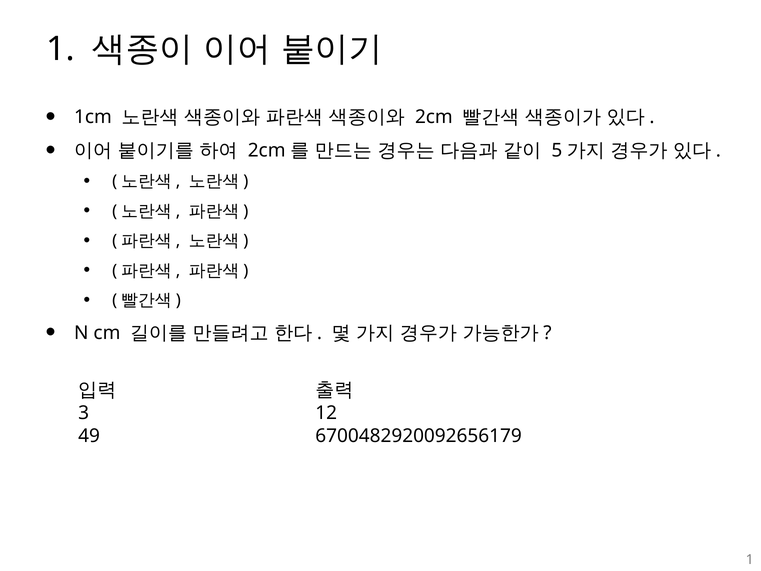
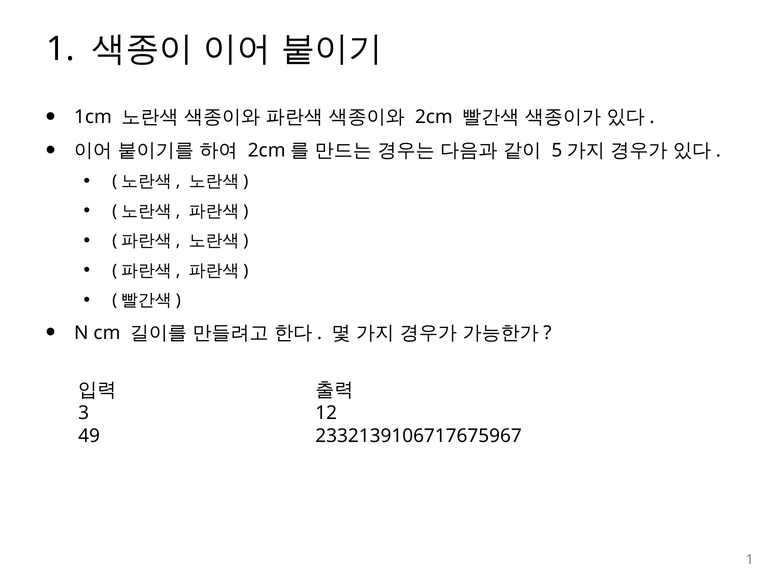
6700482920092656179: 6700482920092656179 -> 2332139106717675967 (419, 436)
